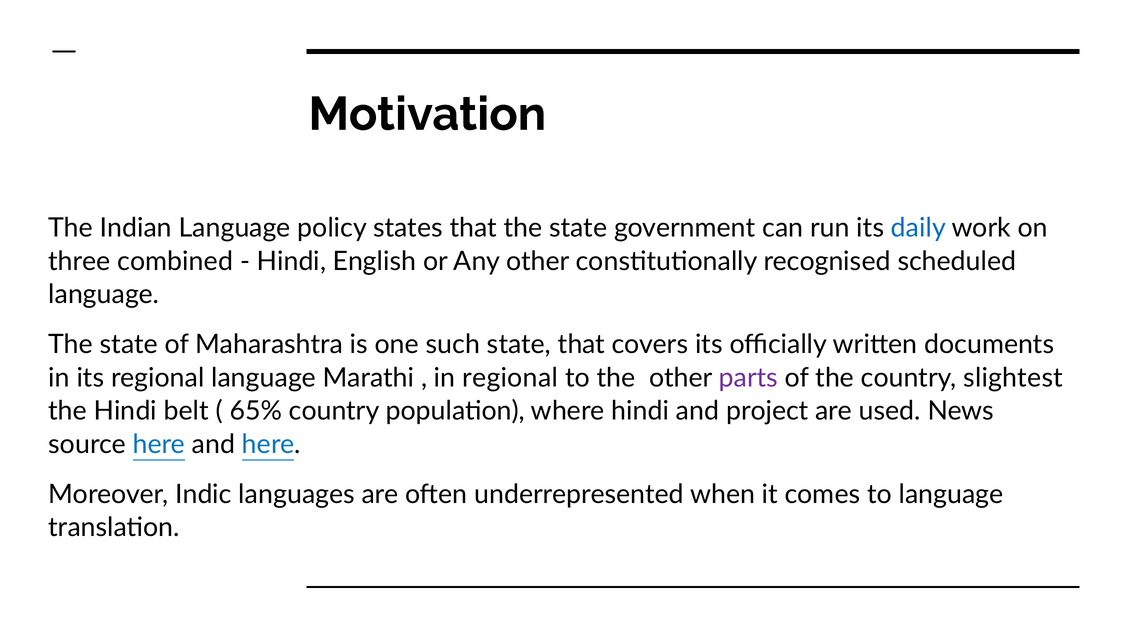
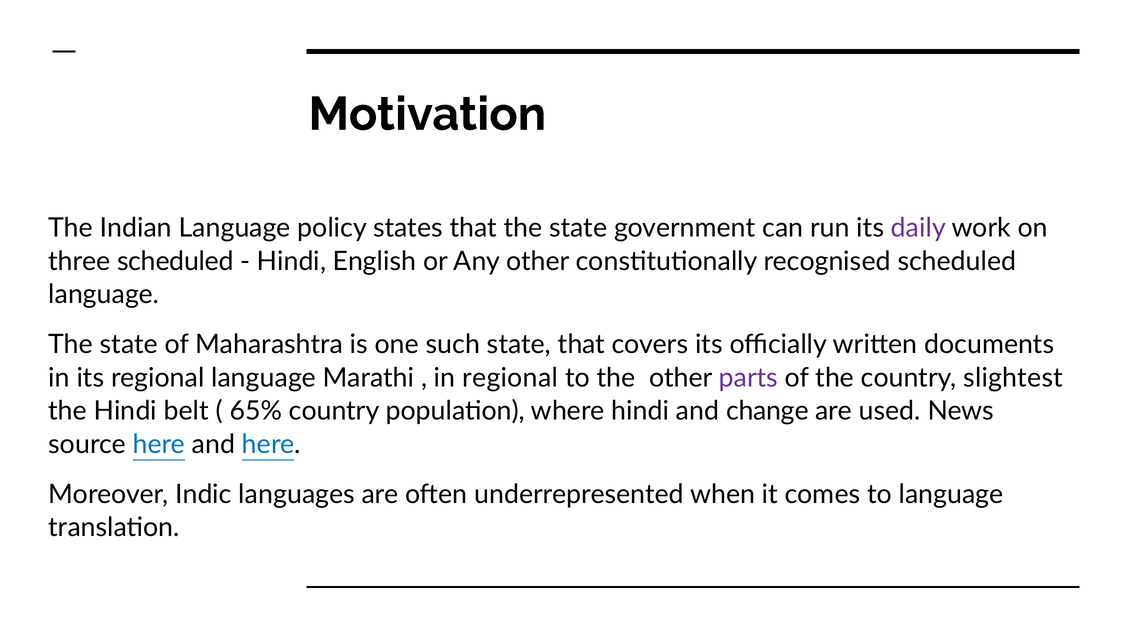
daily colour: blue -> purple (918, 228)
three combined: combined -> scheduled (175, 261)
project: project -> change (767, 411)
